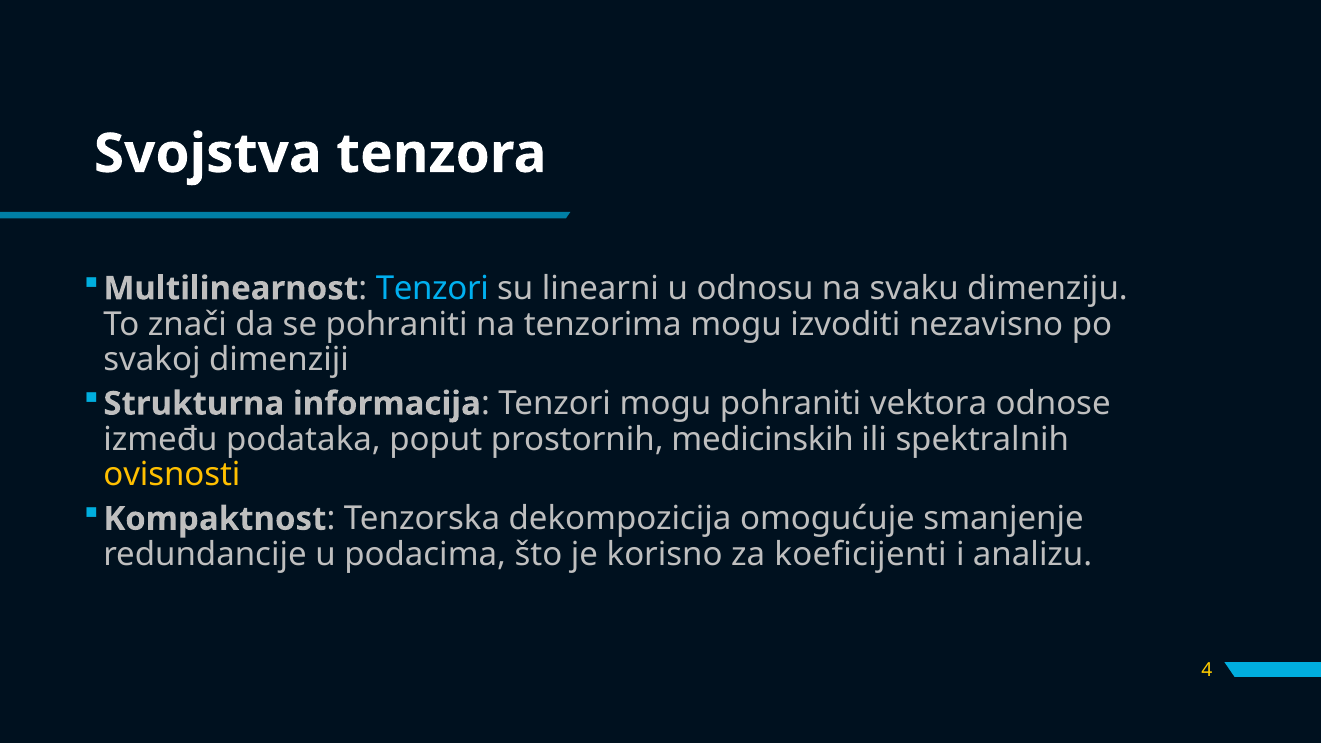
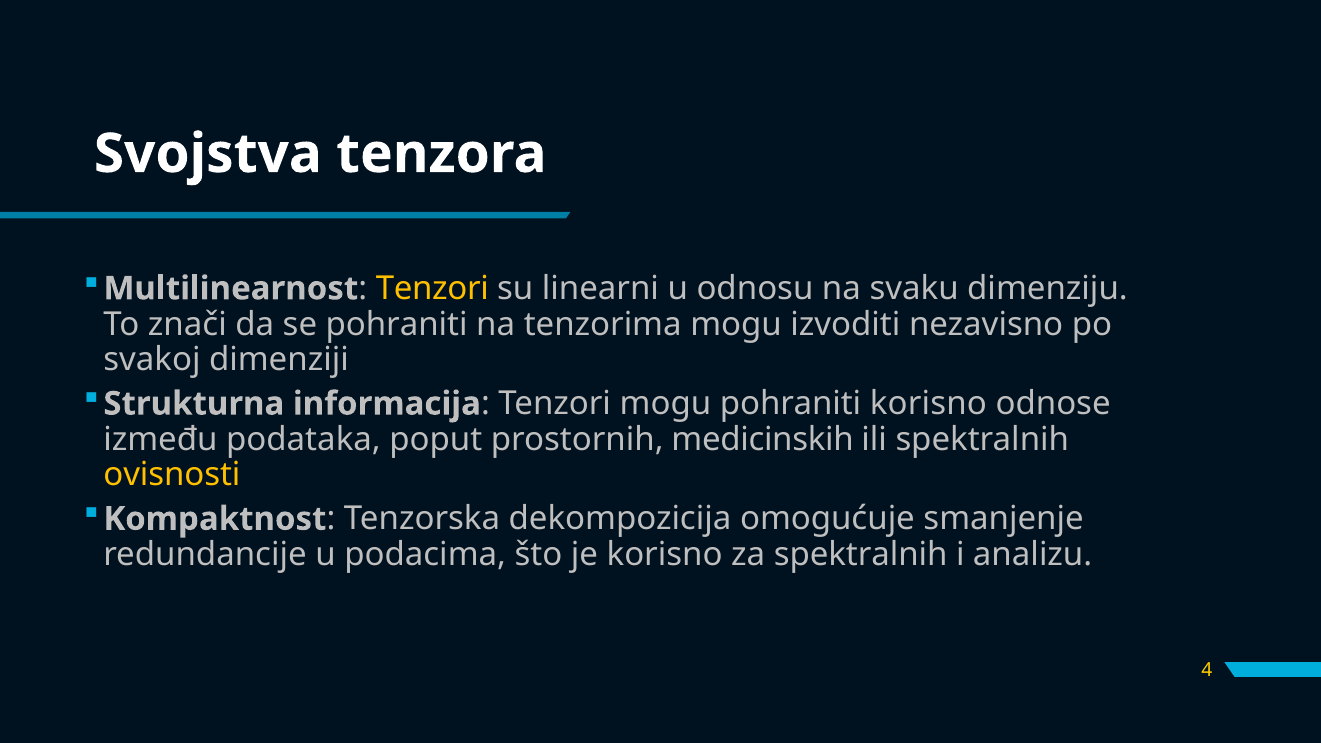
Tenzori colour: light blue -> yellow (432, 289)
pohraniti vektora: vektora -> korisno (928, 404)
za koeficijenti: koeficijenti -> spektralnih (861, 555)
